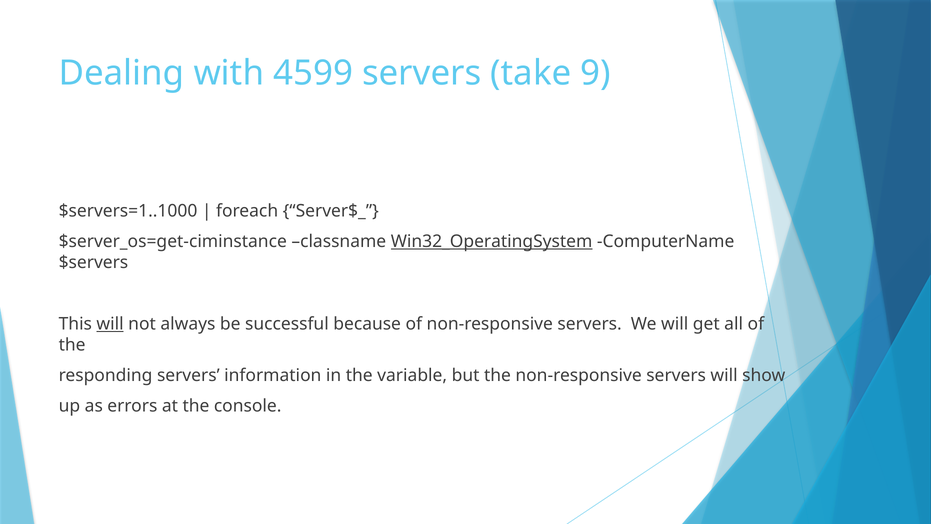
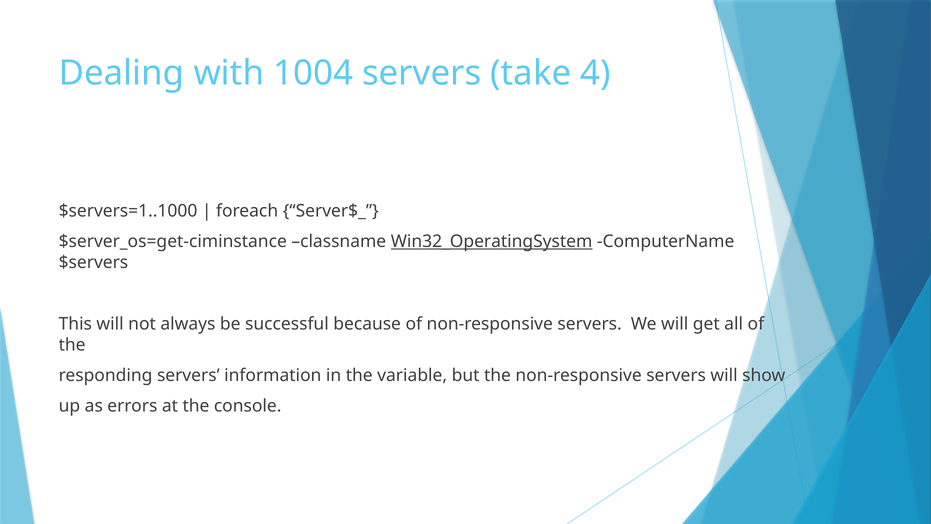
4599: 4599 -> 1004 (313, 73)
9: 9 -> 4 (596, 73)
will underline: present -> none (110, 324)
